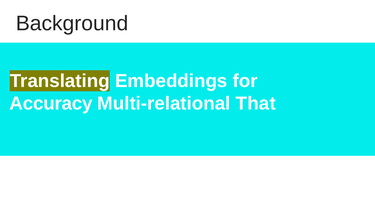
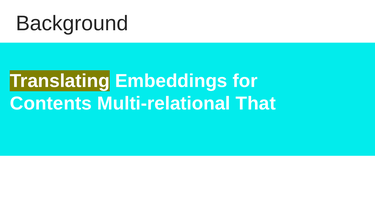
Accuracy: Accuracy -> Contents (51, 103)
